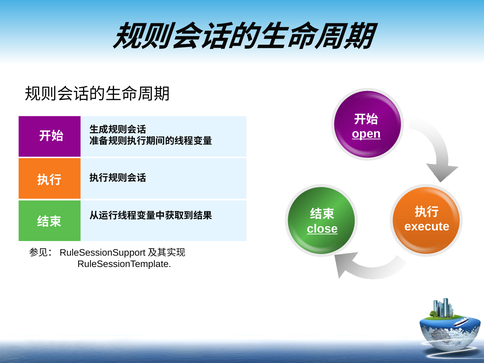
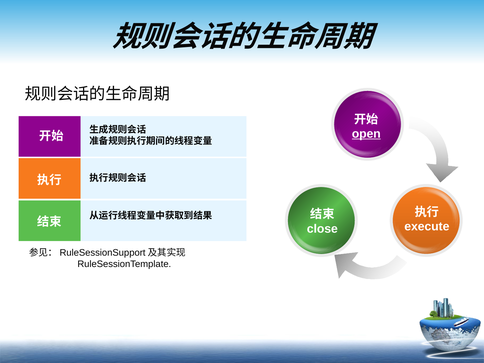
close underline: present -> none (322, 229)
